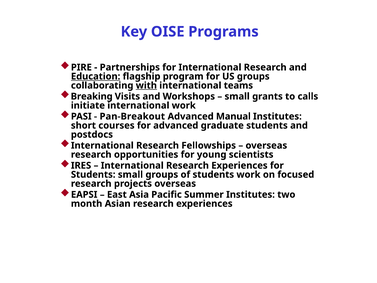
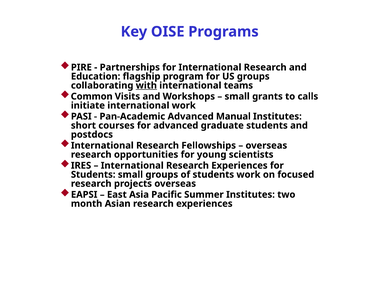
Education underline: present -> none (96, 76)
Breaking: Breaking -> Common (92, 96)
Pan-Breakout: Pan-Breakout -> Pan-Academic (132, 116)
